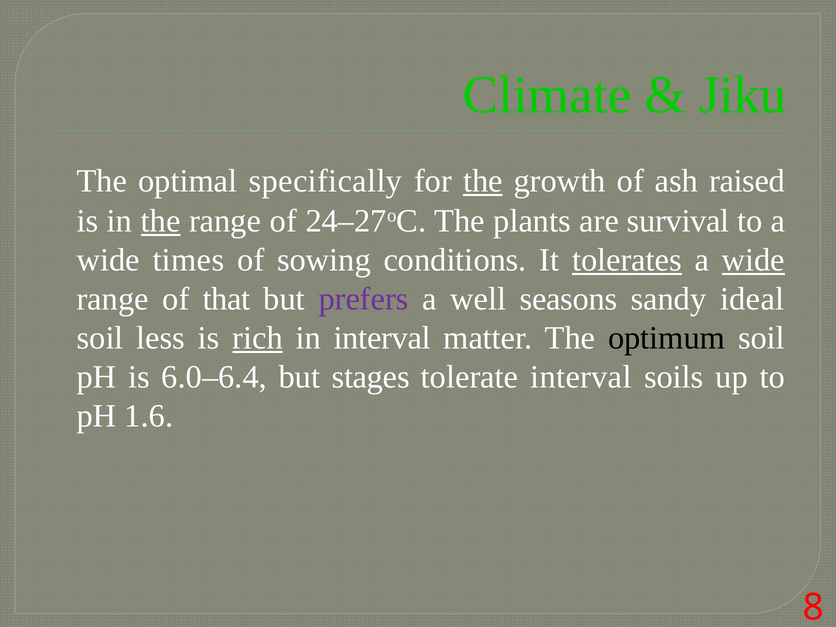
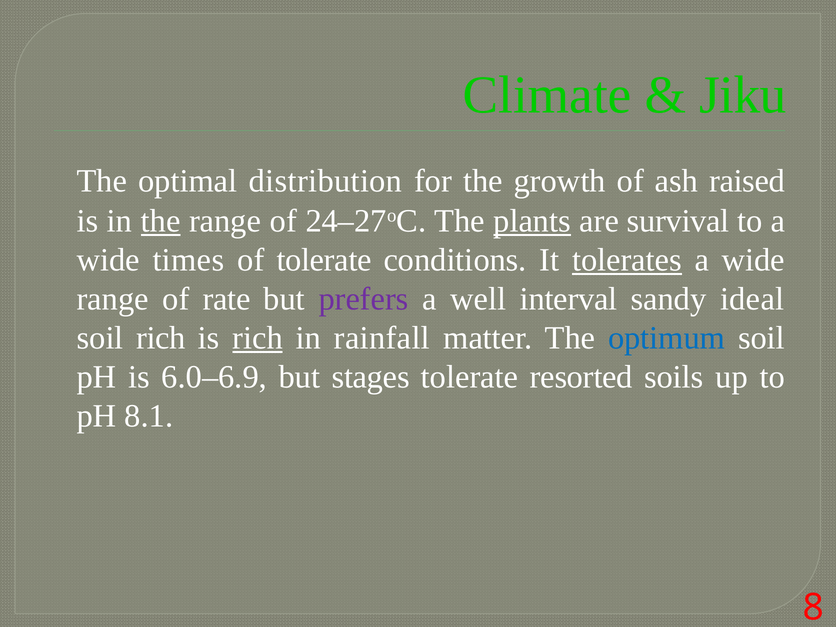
specifically: specifically -> distribution (326, 181)
the underline: present -> none (483, 181)
plants underline: none -> present (532, 221)
of sowing: sowing -> tolerate (324, 260)
wide underline: present -> none (753, 260)
that: that -> rate (227, 299)
seasons: seasons -> interval (569, 299)
soil less: less -> rich (161, 338)
in interval: interval -> rainfall (382, 338)
optimum colour: black -> blue (667, 338)
6.0–6.4: 6.0–6.4 -> 6.0–6.9 (214, 377)
tolerate interval: interval -> resorted (581, 377)
1.6: 1.6 -> 8.1 (149, 416)
